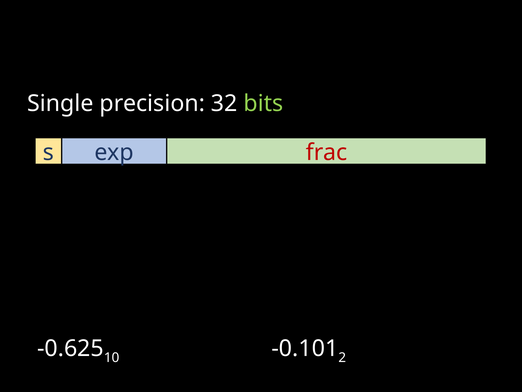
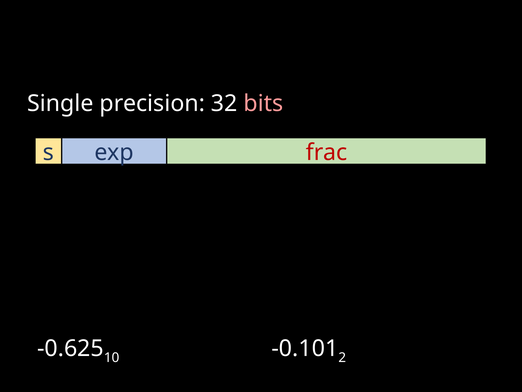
bits colour: light green -> pink (263, 103)
